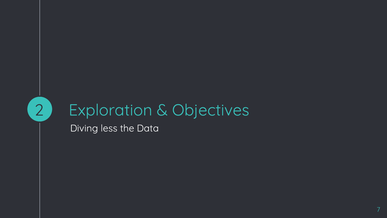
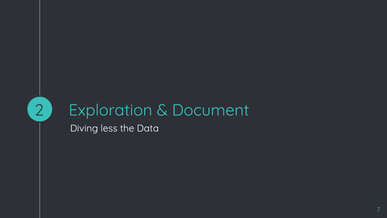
Objectives: Objectives -> Document (211, 110)
